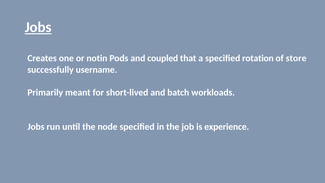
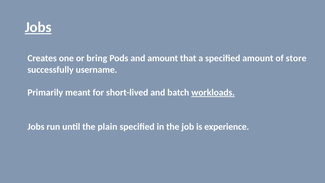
notin: notin -> bring (97, 58)
and coupled: coupled -> amount (163, 58)
specified rotation: rotation -> amount (258, 58)
workloads underline: none -> present (213, 92)
node: node -> plain (107, 127)
